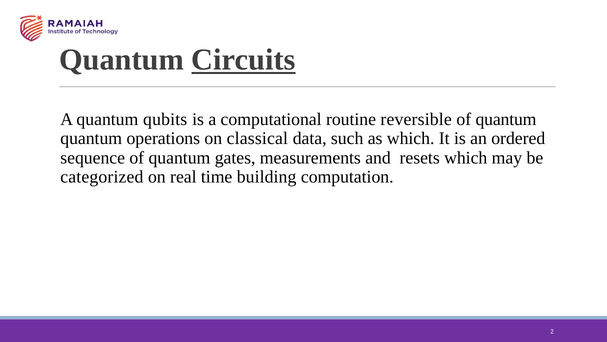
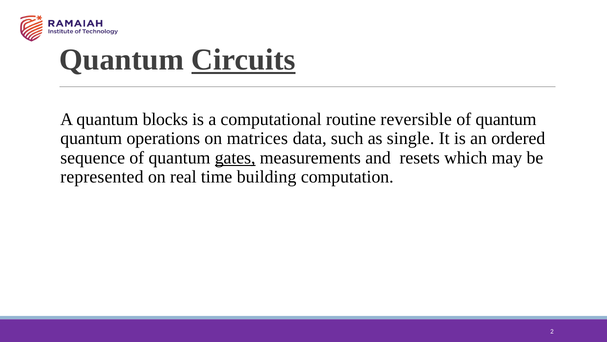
qubits: qubits -> blocks (165, 119)
classical: classical -> matrices (257, 138)
as which: which -> single (411, 138)
gates underline: none -> present (235, 157)
categorized: categorized -> represented (102, 177)
